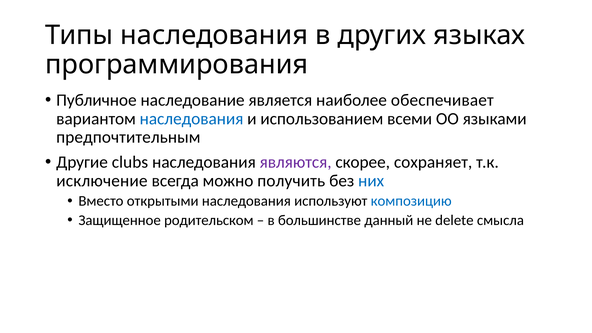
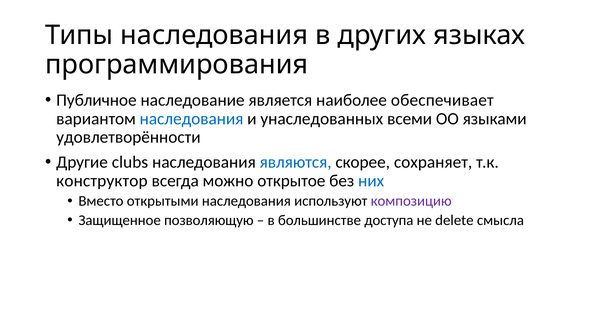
использованием: использованием -> унаследованных (322, 119)
предпочтительным: предпочтительным -> удовлетворённости (128, 137)
являются colour: purple -> blue (296, 162)
исключение: исключение -> конструктор (102, 181)
получить: получить -> открытое (291, 181)
композицию colour: blue -> purple (411, 201)
родительском: родительском -> позволяющую (209, 220)
данный: данный -> доступа (389, 220)
